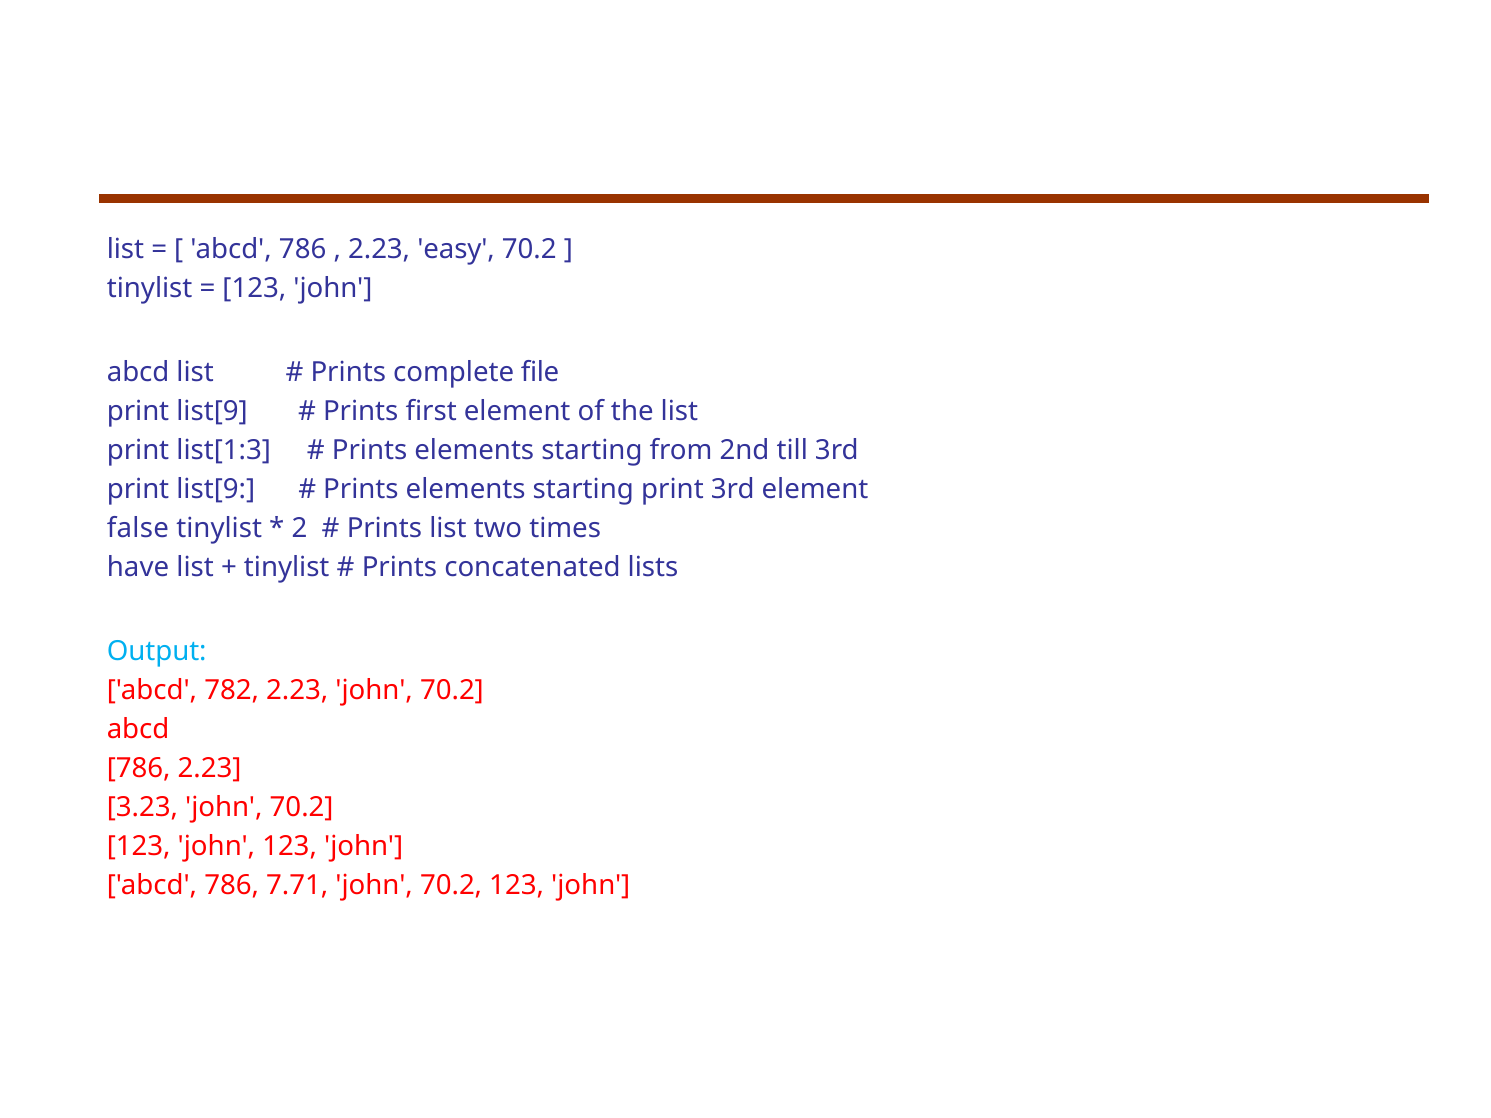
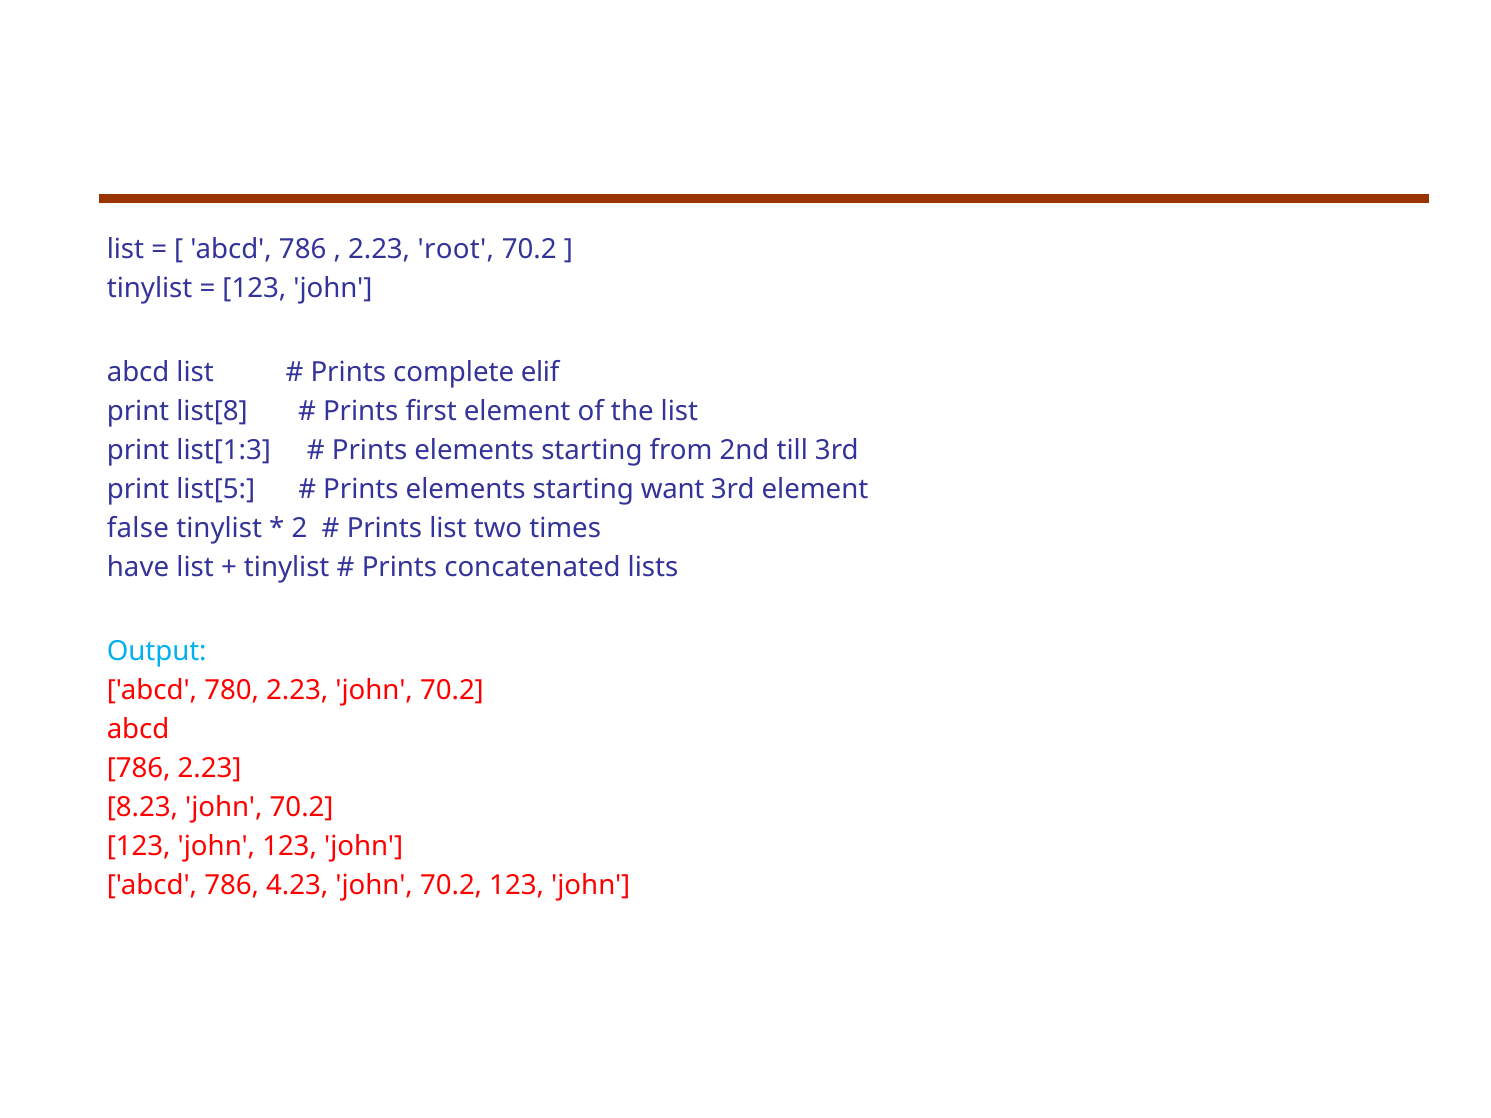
easy: easy -> root (456, 250)
file: file -> elif (540, 372)
list[9: list[9 -> list[8 (212, 412)
list[9: list[9 -> list[5 (216, 490)
starting print: print -> want (673, 490)
782: 782 -> 780 (232, 690)
3.23: 3.23 -> 8.23 (142, 807)
7.71: 7.71 -> 4.23 (297, 885)
